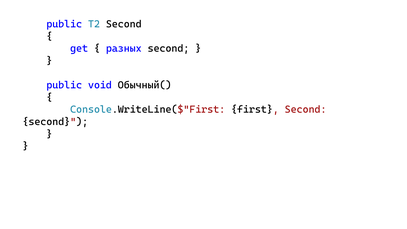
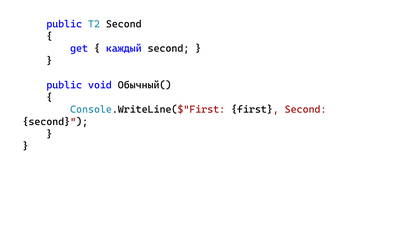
разных: разных -> каждый (124, 49)
